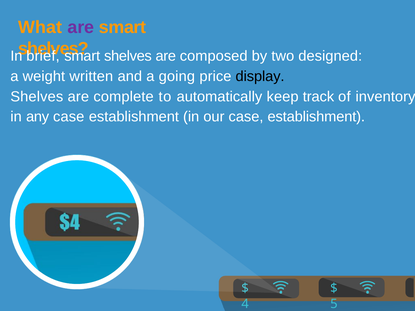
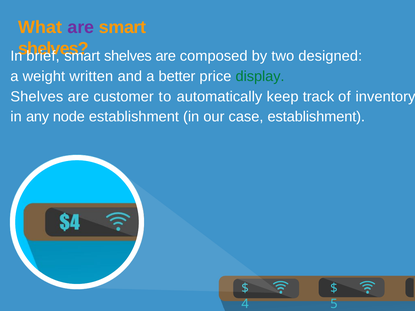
going: going -> better (177, 76)
display colour: black -> green (260, 76)
complete: complete -> customer (124, 97)
any case: case -> node (69, 117)
